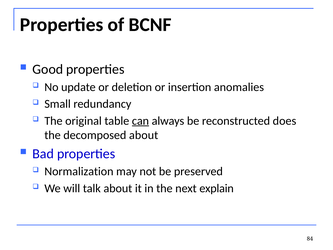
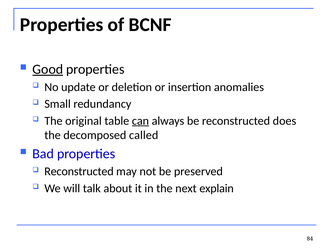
Good underline: none -> present (48, 69)
decomposed about: about -> called (144, 135)
Normalization: Normalization -> Reconstructed (79, 171)
